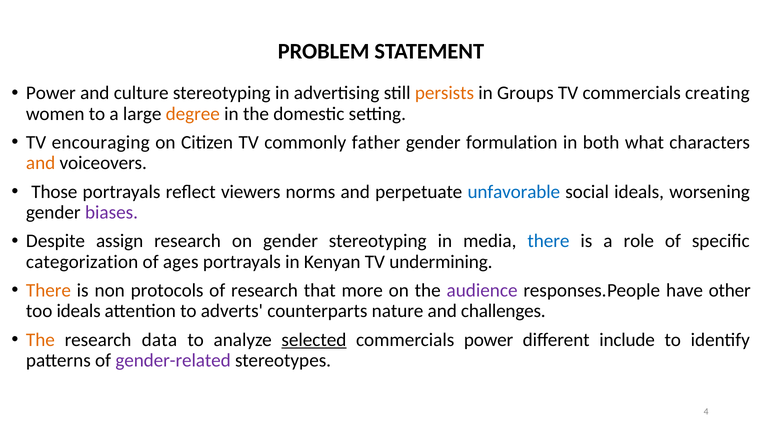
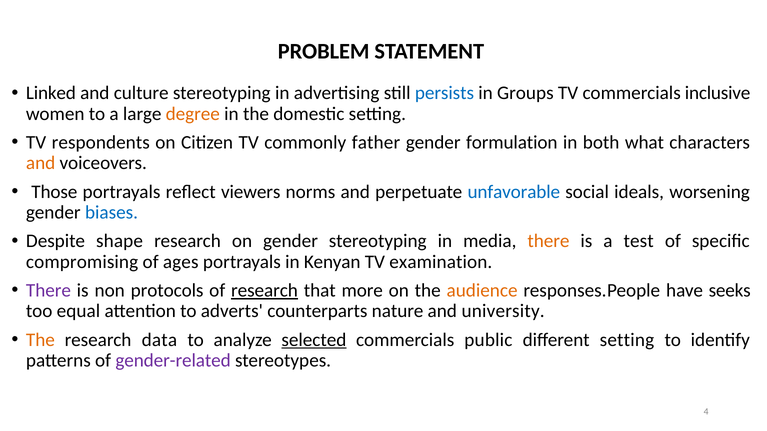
Power: Power -> Linked (51, 93)
persists colour: orange -> blue (444, 93)
creating: creating -> inclusive (718, 93)
encouraging: encouraging -> respondents (101, 143)
biases colour: purple -> blue (112, 213)
assign: assign -> shape (120, 241)
there colour: blue -> orange (548, 241)
role: role -> test (639, 241)
categorization: categorization -> compromising (82, 262)
undermining: undermining -> examination (441, 262)
There colour: orange -> purple (48, 291)
research underline: none -> present (265, 291)
audience colour: purple -> orange (482, 291)
other: other -> seeks (730, 291)
too ideals: ideals -> equal (78, 311)
challenges: challenges -> university (503, 311)
commercials power: power -> public (488, 340)
different include: include -> setting (627, 340)
